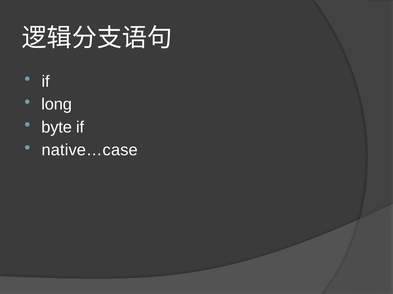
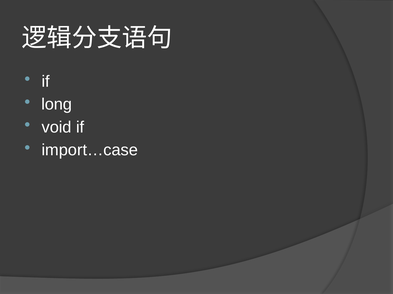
byte: byte -> void (57, 128)
native…case: native…case -> import…case (90, 150)
